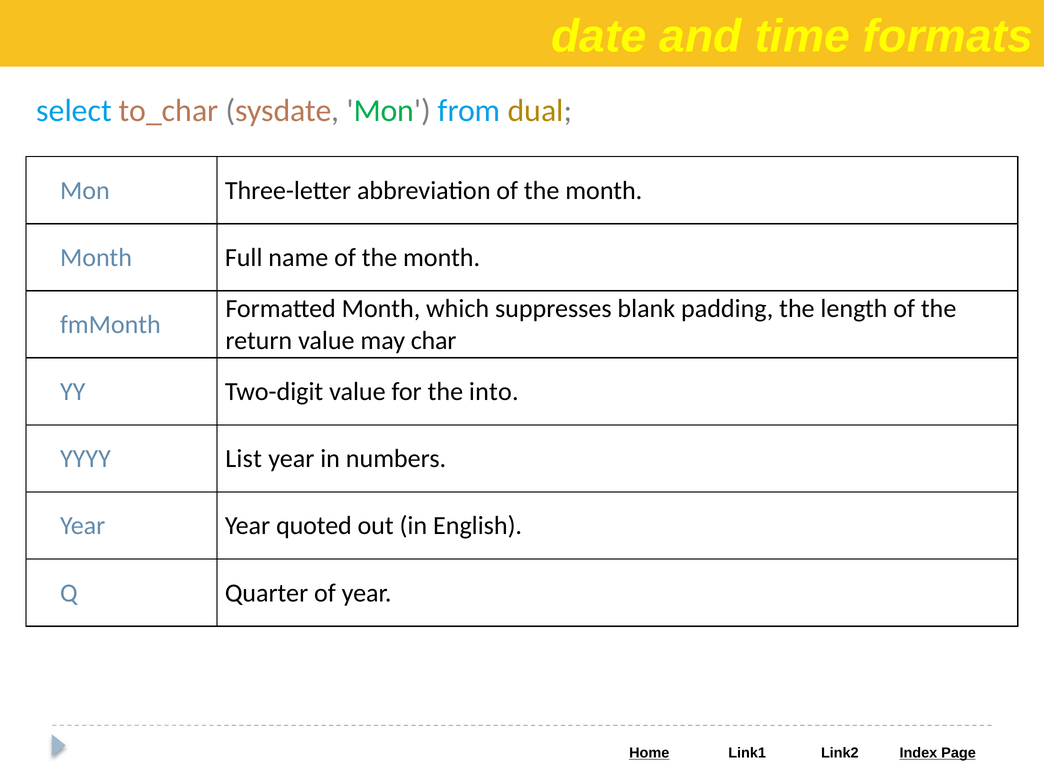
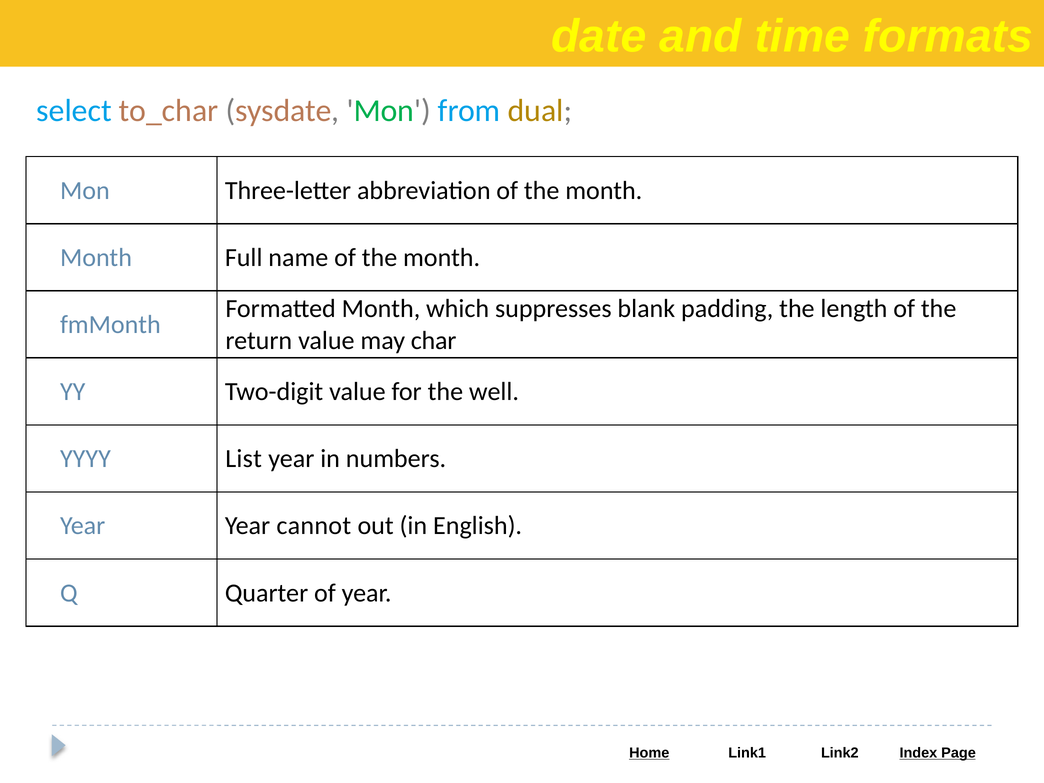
into: into -> well (494, 392)
quoted: quoted -> cannot (314, 526)
